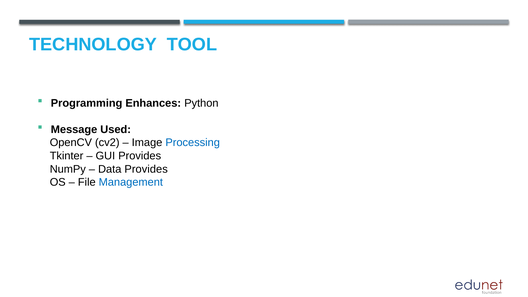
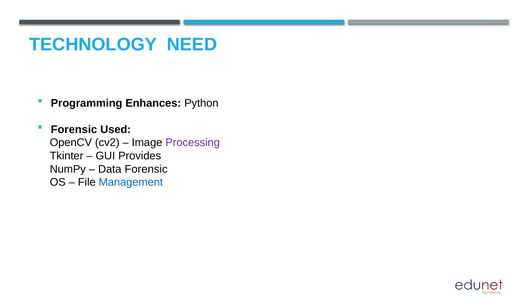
TOOL: TOOL -> NEED (192, 45)
Message: Message -> Forensic (74, 129)
Processing colour: blue -> purple (193, 143)
Data Provides: Provides -> Forensic (146, 169)
